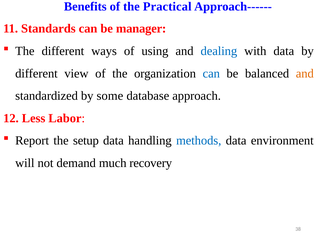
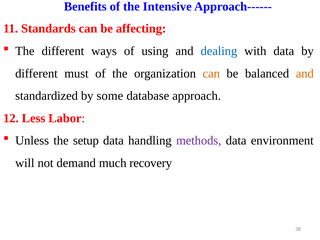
Practical: Practical -> Intensive (167, 6)
manager: manager -> affecting (141, 29)
view: view -> must (76, 73)
can colour: blue -> orange (211, 73)
Report: Report -> Unless (32, 141)
methods colour: blue -> purple (199, 141)
